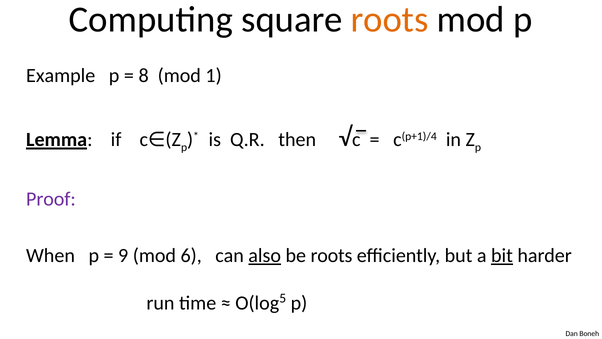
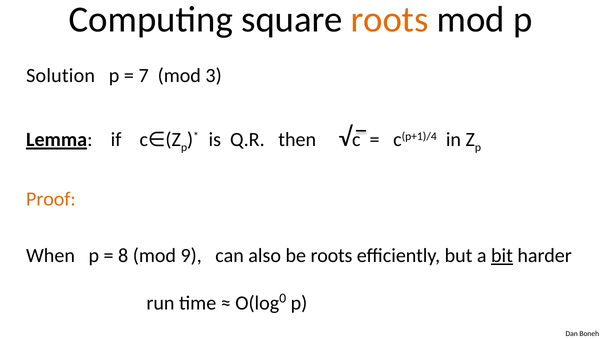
Example: Example -> Solution (61, 75)
8: 8 -> 7 (144, 75)
1: 1 -> 3 (214, 75)
Proof colour: purple -> orange (51, 199)
9: 9 -> 8 (123, 255)
6: 6 -> 9 (191, 255)
also underline: present -> none (265, 255)
5: 5 -> 0 (283, 298)
